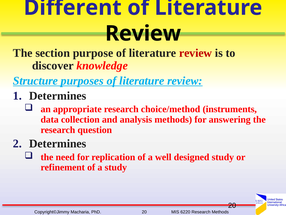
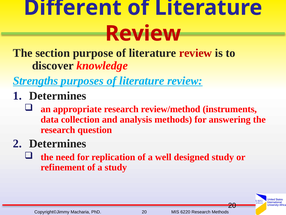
Review colour: black -> red (143, 33)
Structure: Structure -> Strengths (35, 81)
choice/method: choice/method -> review/method (171, 109)
